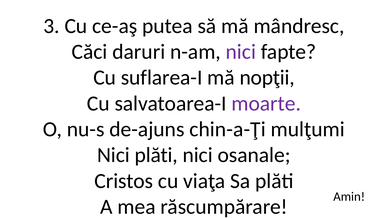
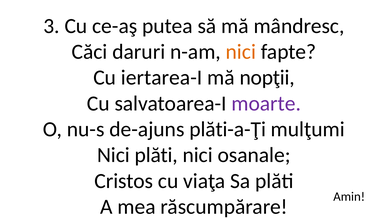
nici colour: purple -> orange (241, 52)
suflarea-I: suflarea-I -> iertarea-I (162, 78)
chin-a-Ţi: chin-a-Ţi -> plăti-a-Ţi (228, 129)
